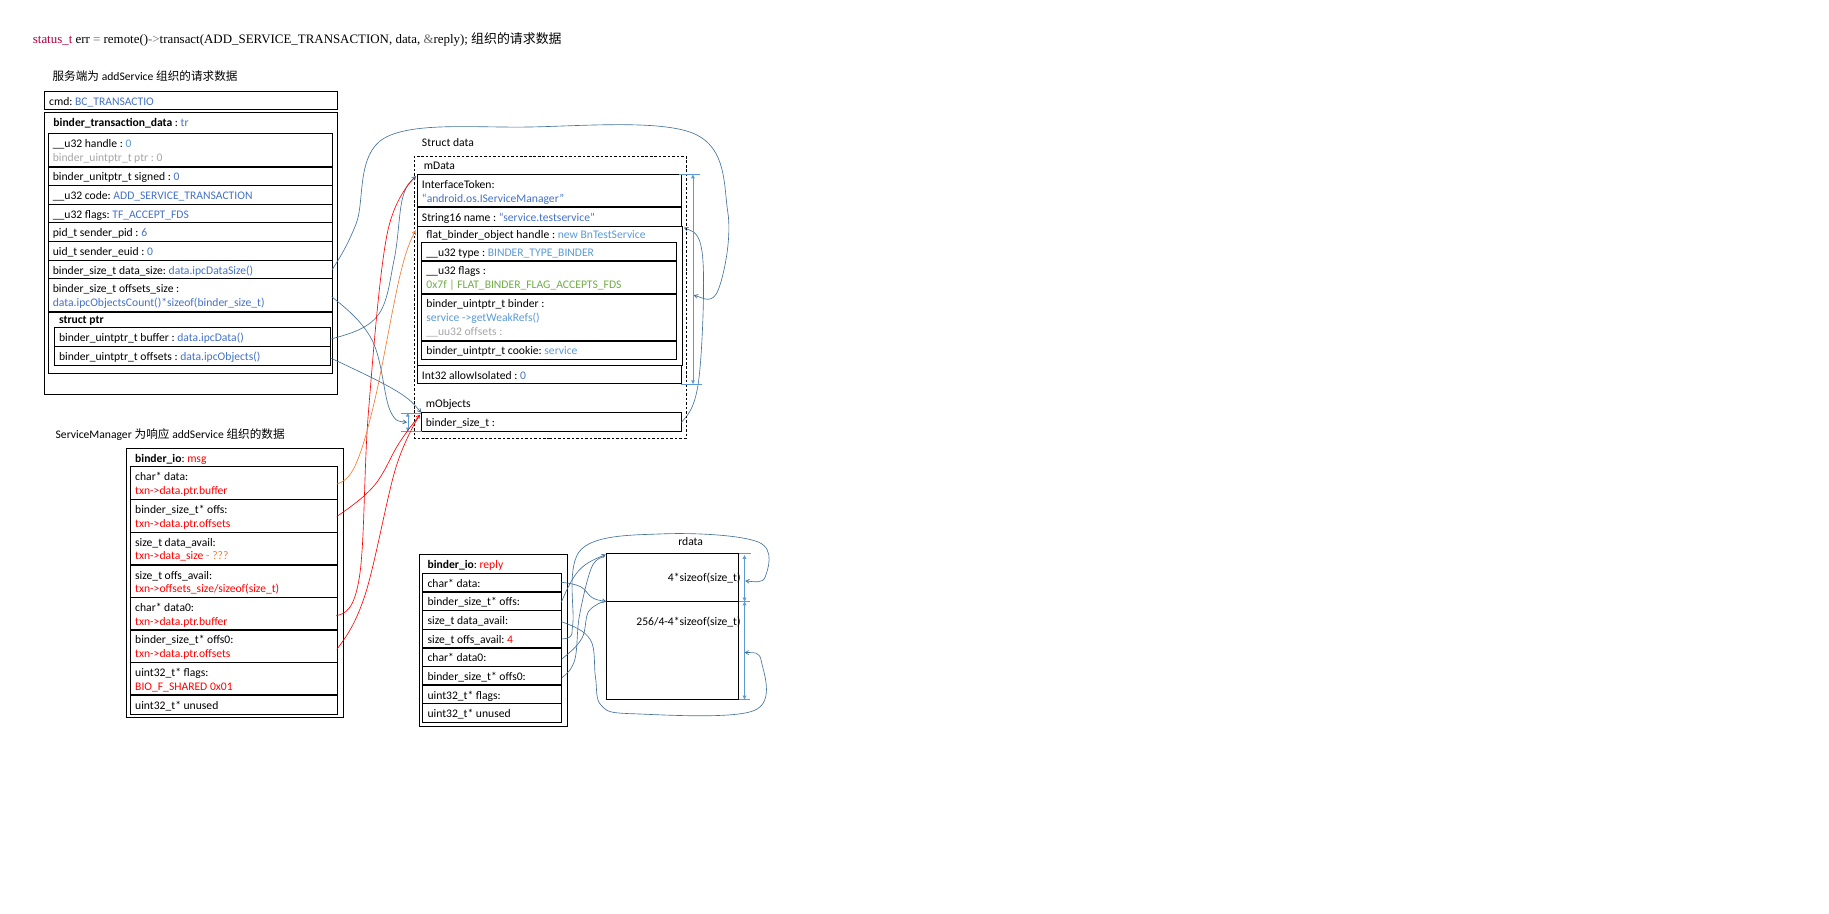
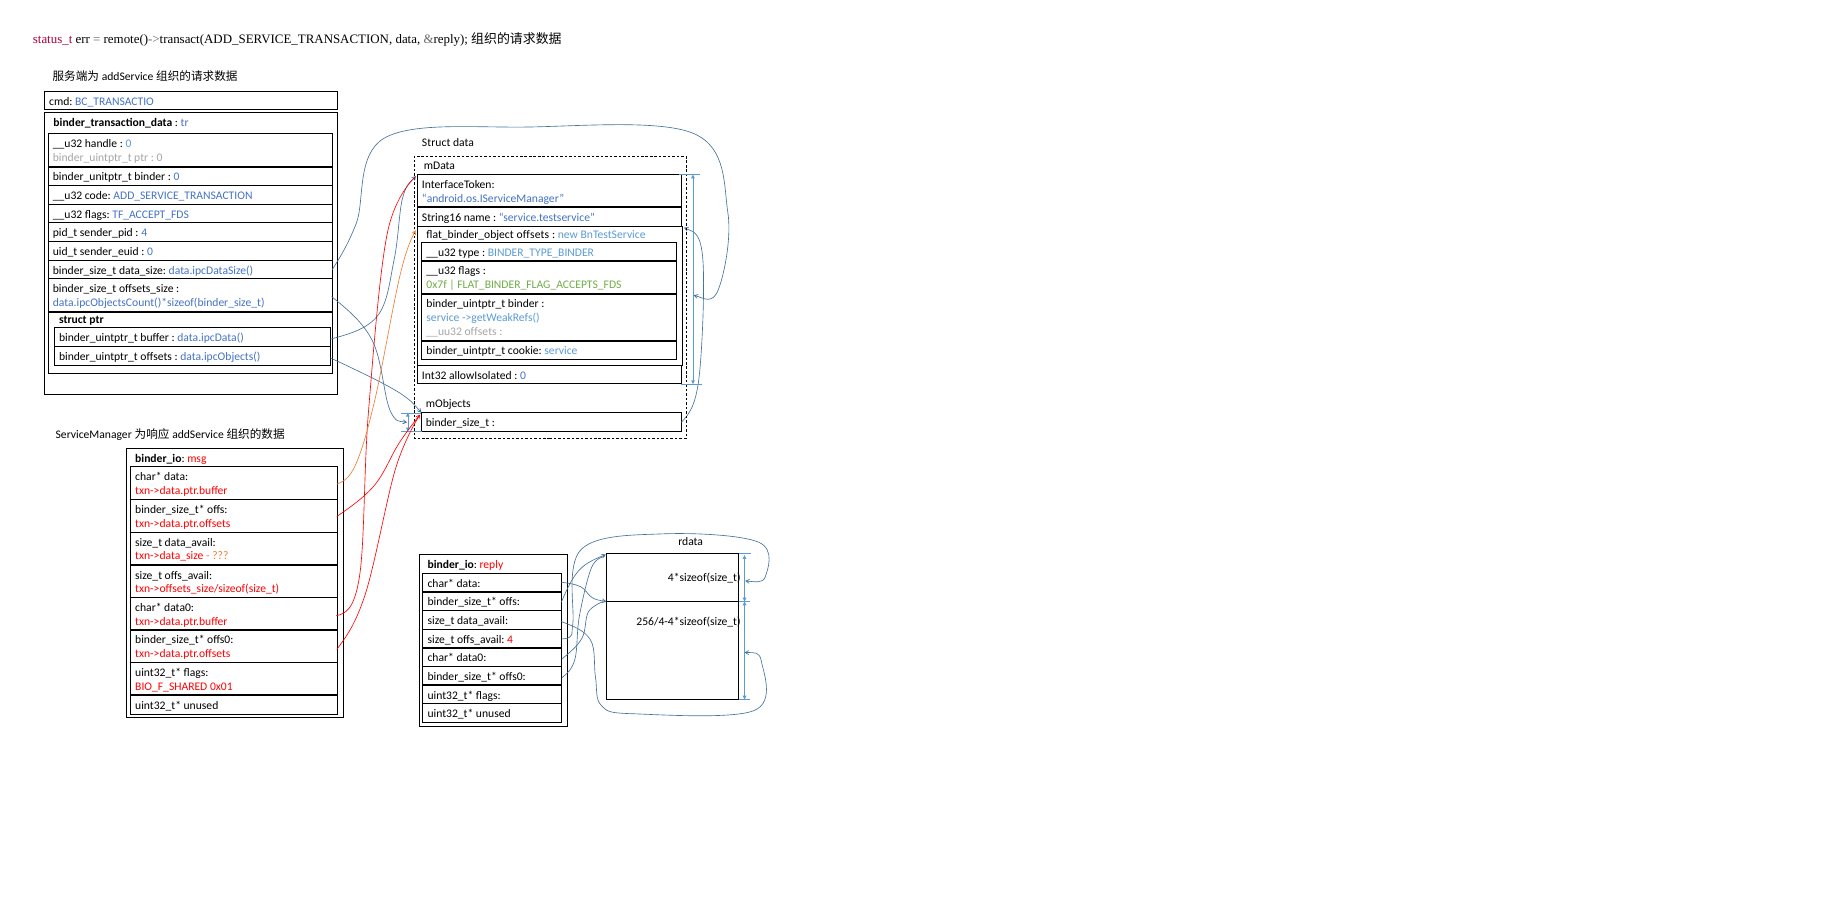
binder_unitptr_t signed: signed -> binder (150, 177)
6: 6 -> 4 (144, 233)
flat_binder_object handle: handle -> offsets (533, 234)
